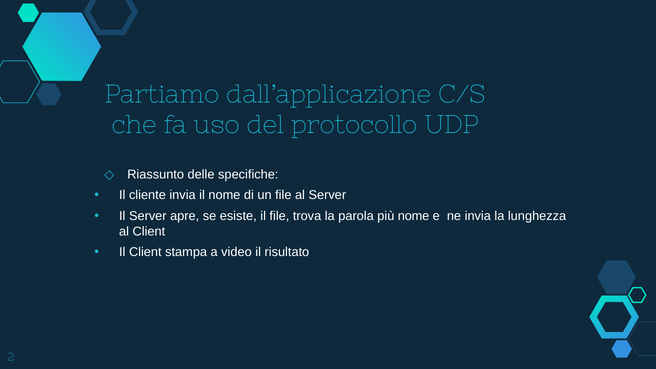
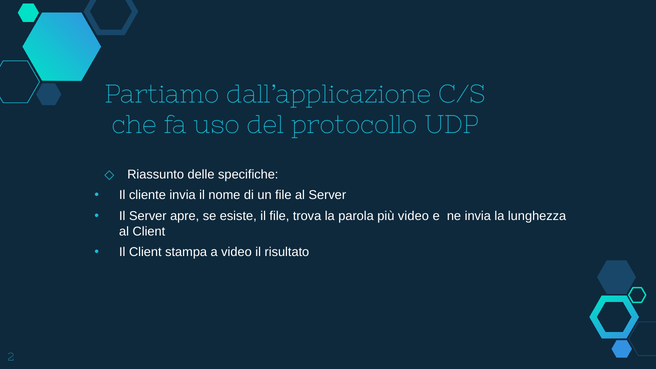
più nome: nome -> video (413, 216)
